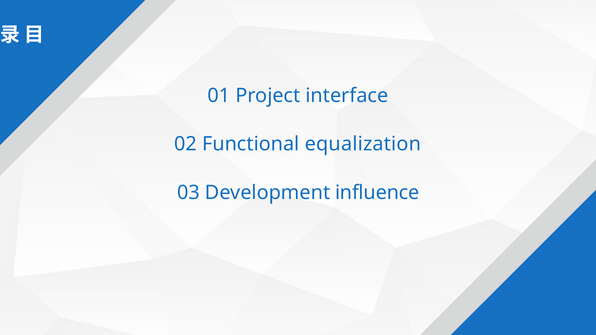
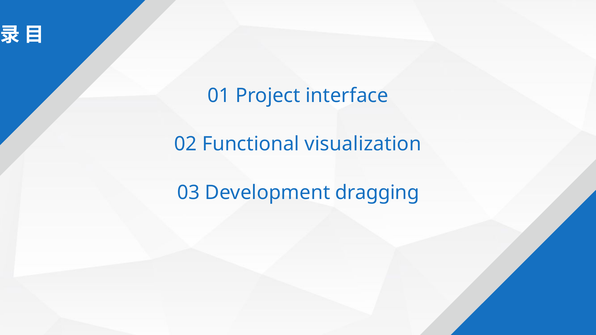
equalization: equalization -> visualization (363, 144)
influence: influence -> dragging (377, 193)
